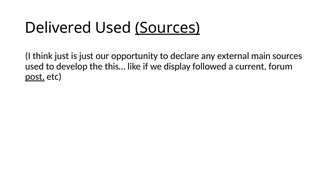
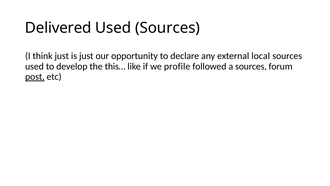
Sources underline: present -> none (168, 28)
main: main -> local (261, 56)
display: display -> profile (177, 66)
a current: current -> sources (251, 66)
